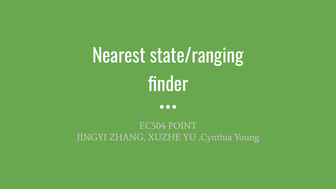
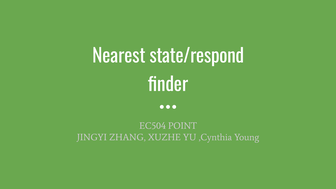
state/ranging: state/ranging -> state/respond (197, 56)
